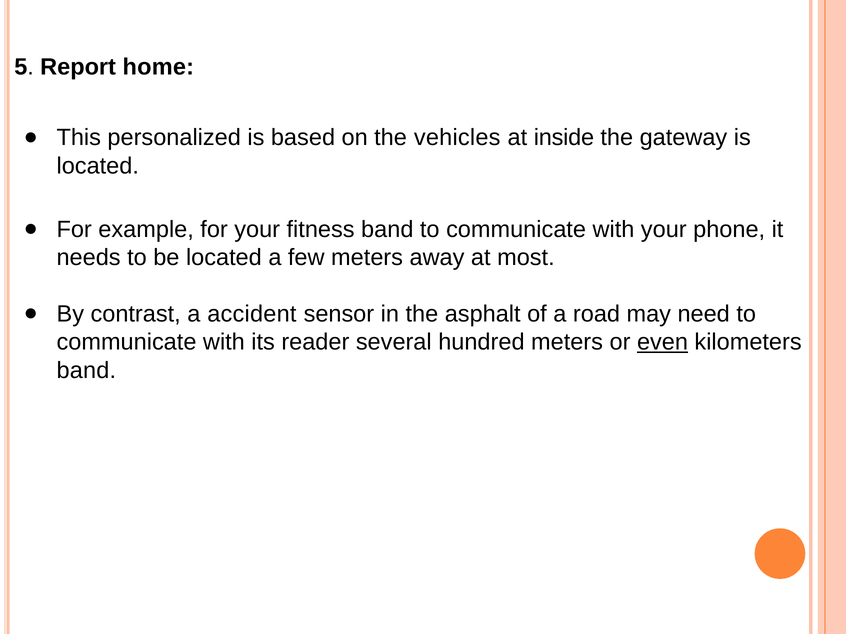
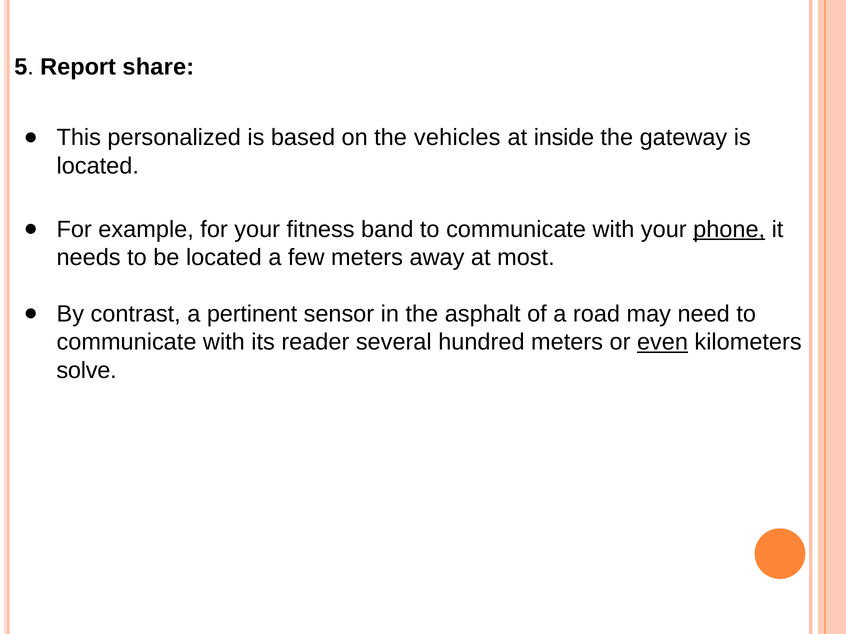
home: home -> share (158, 67)
phone underline: none -> present (729, 229)
accident: accident -> pertinent (252, 314)
band: band -> solve (87, 371)
